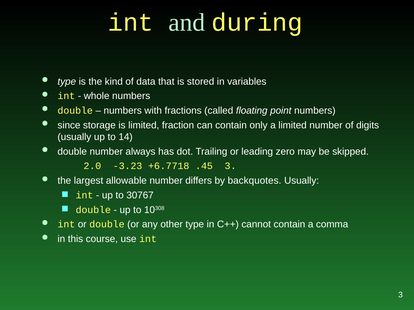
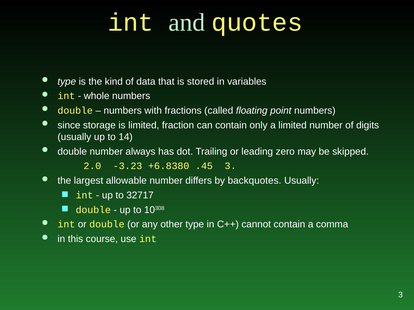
during: during -> quotes (257, 22)
+6.7718: +6.7718 -> +6.8380 (169, 166)
30767: 30767 -> 32717 (140, 196)
